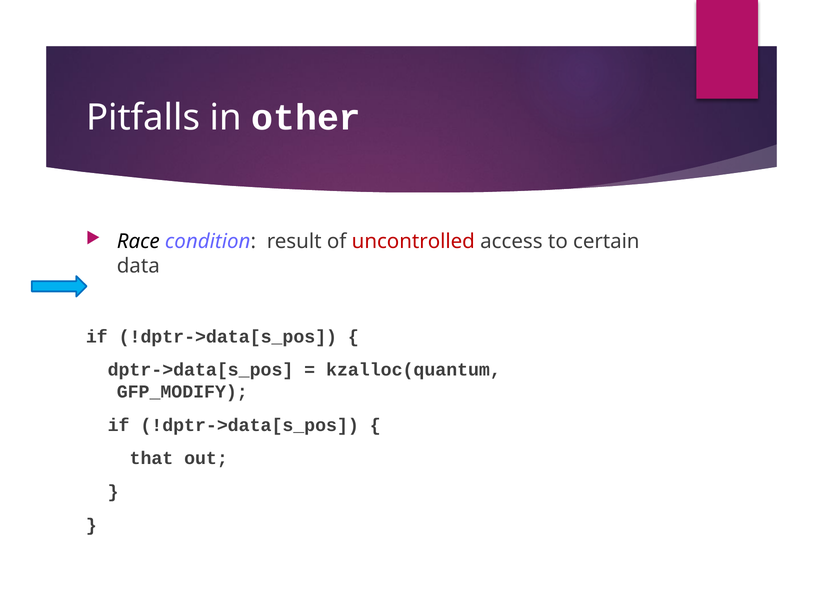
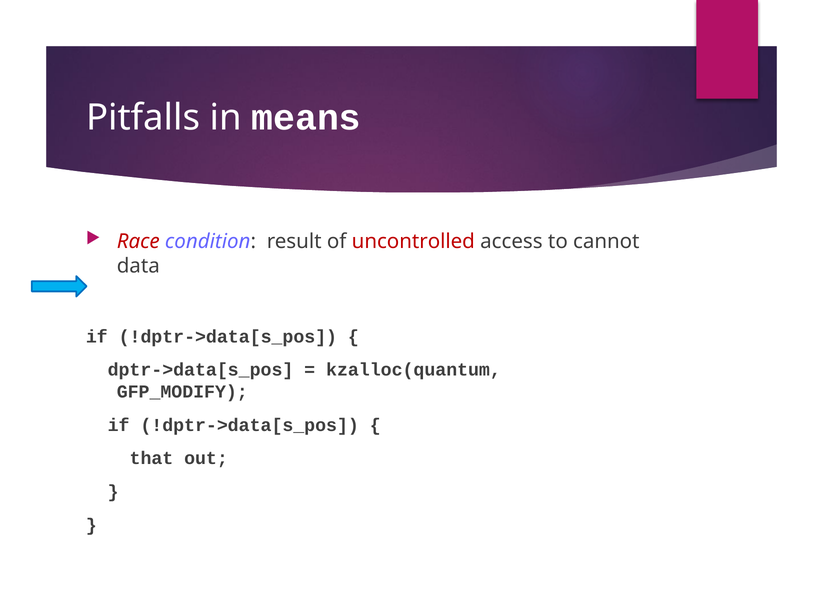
other: other -> means (306, 118)
Race colour: black -> red (138, 242)
certain: certain -> cannot (606, 242)
